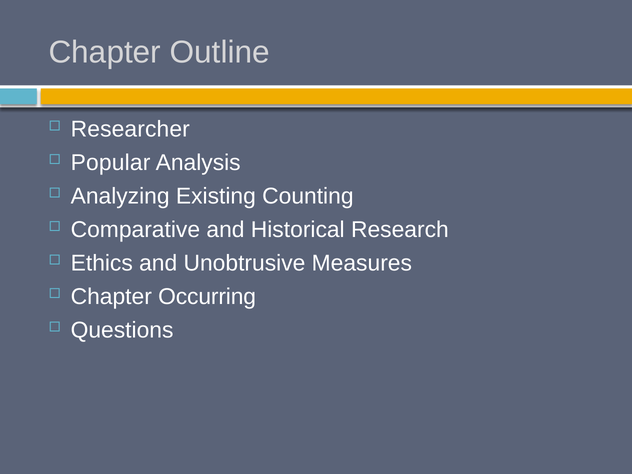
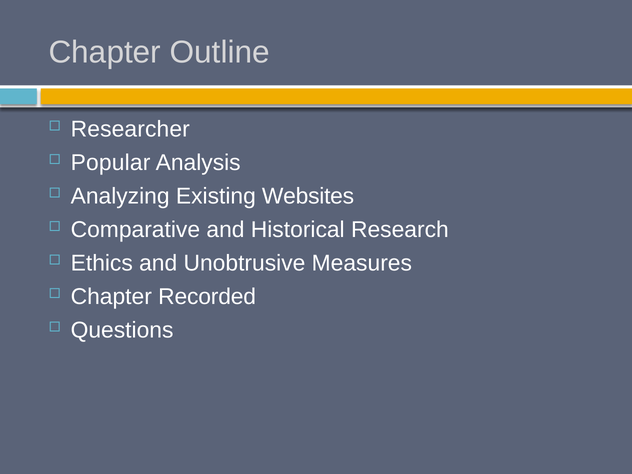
Counting: Counting -> Websites (308, 196)
Occurring: Occurring -> Recorded (207, 297)
